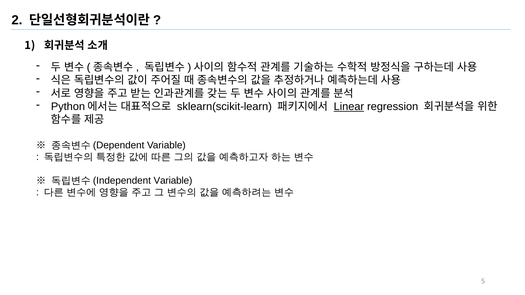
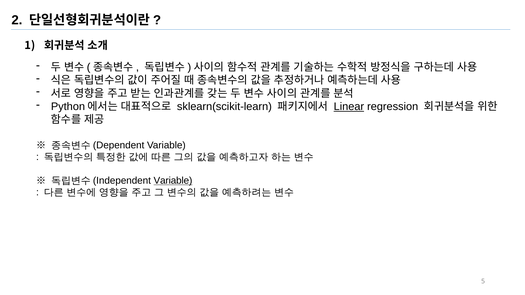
Variable underline: none -> present (173, 181)
